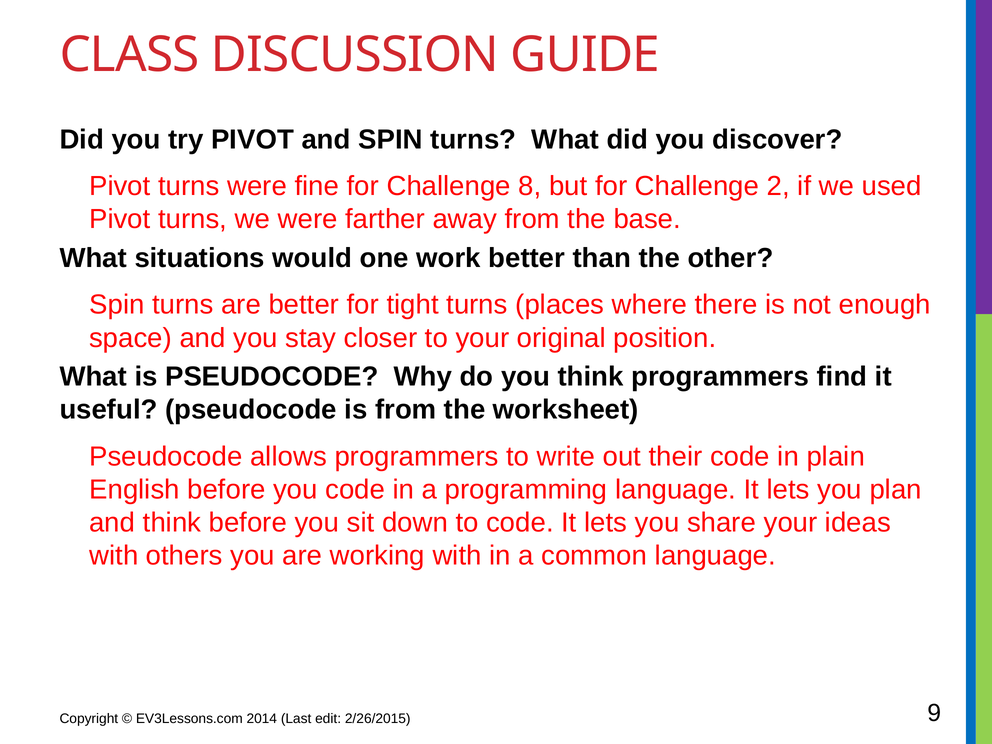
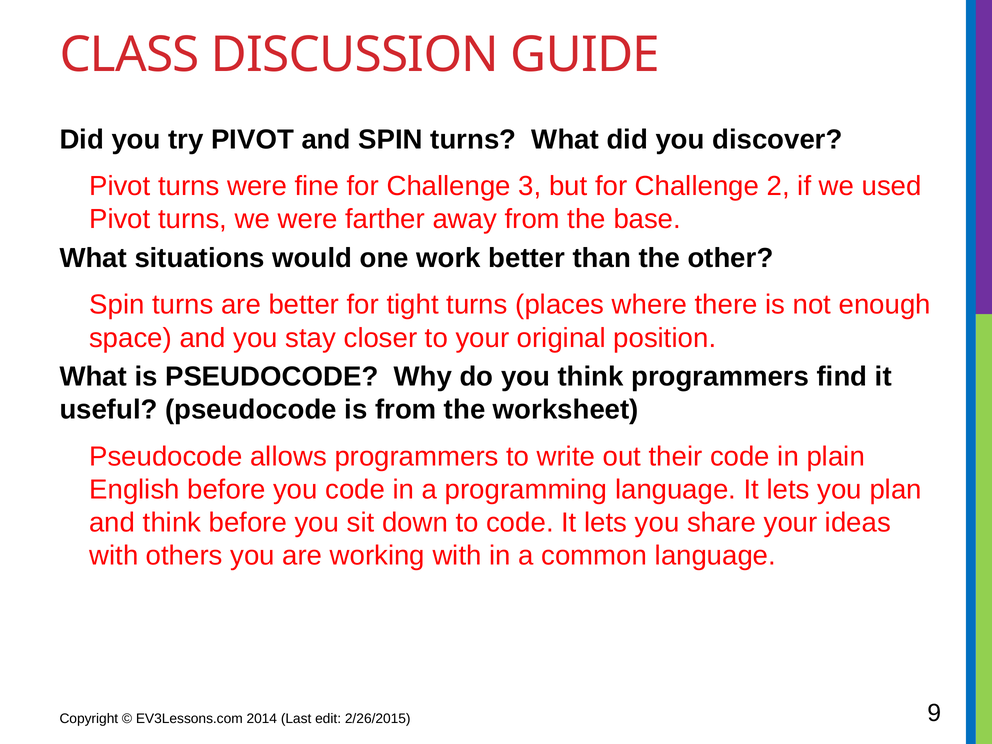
8: 8 -> 3 (530, 186)
